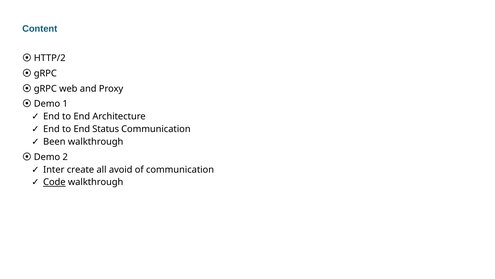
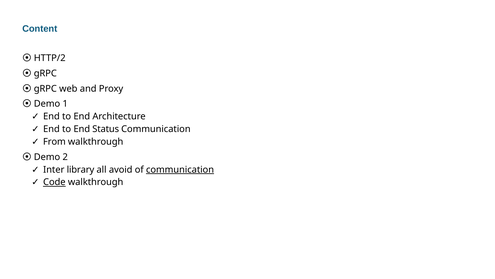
Been: Been -> From (54, 141)
create: create -> library (81, 169)
communication underline: none -> present (180, 169)
